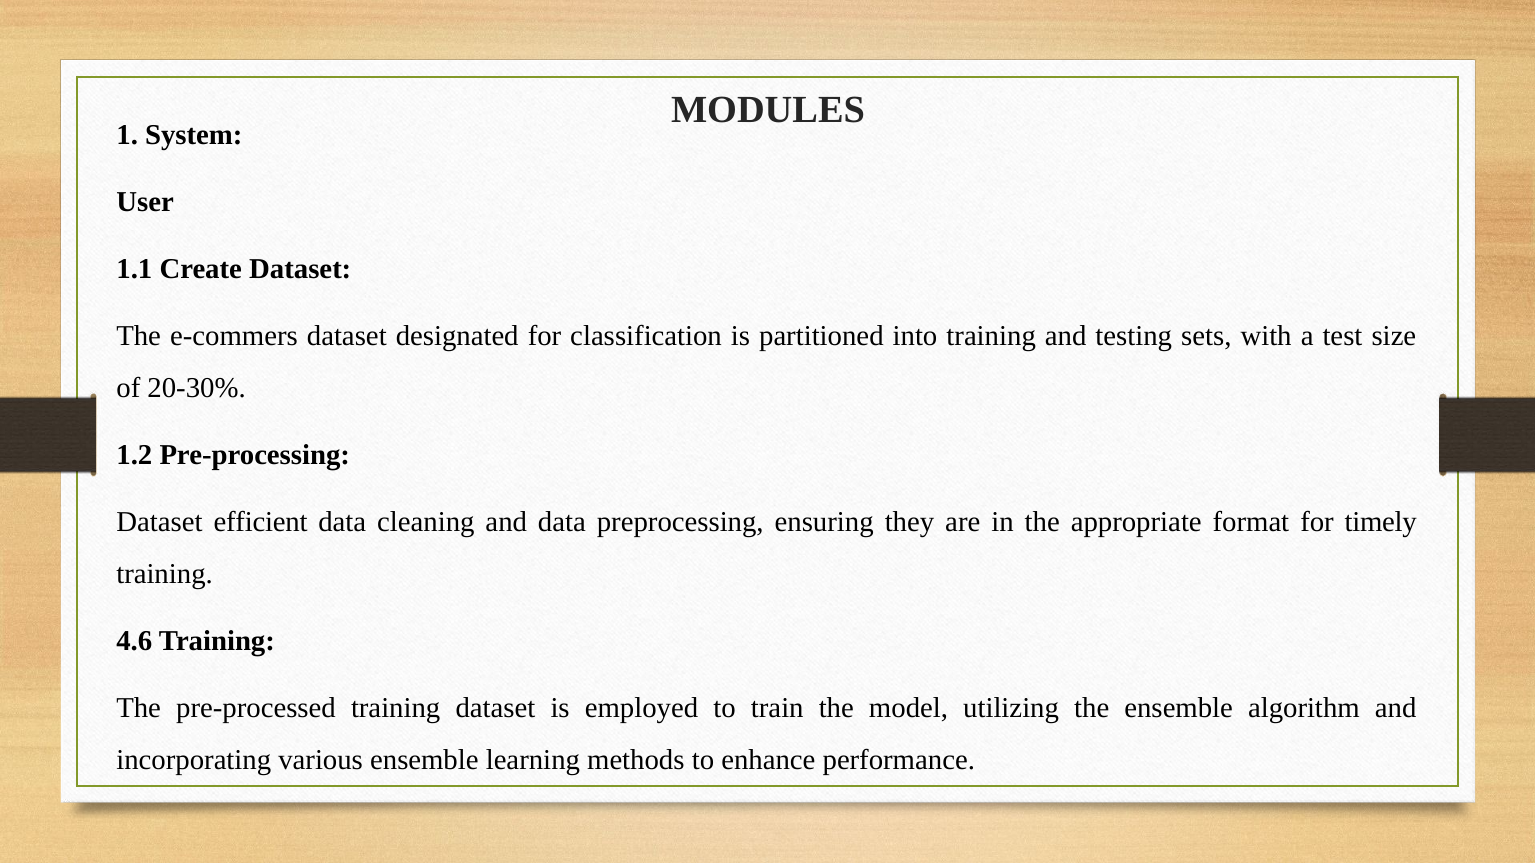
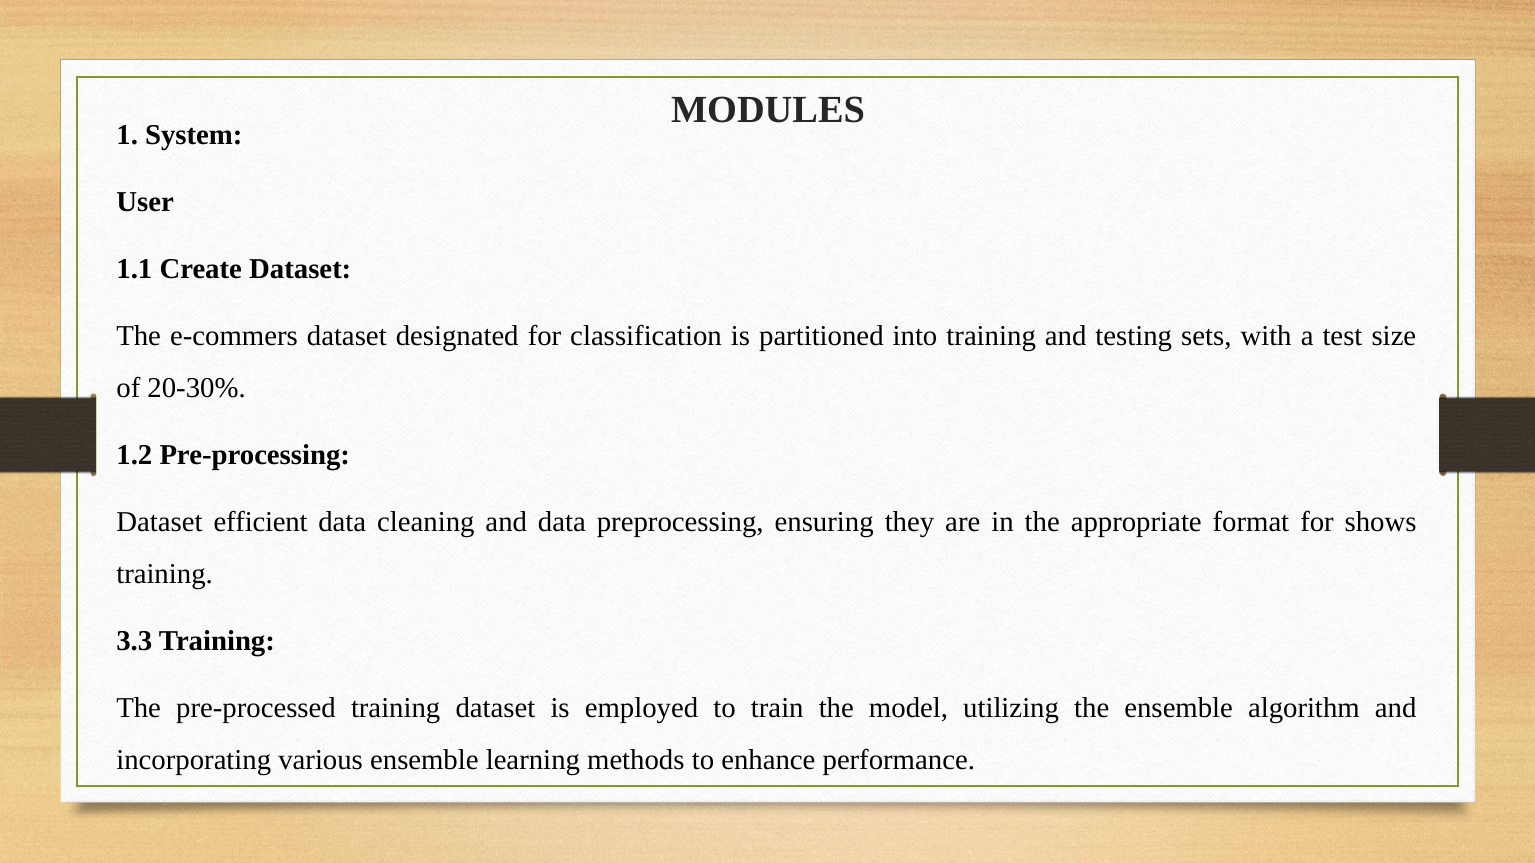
timely: timely -> shows (1381, 522)
4.6: 4.6 -> 3.3 (134, 641)
